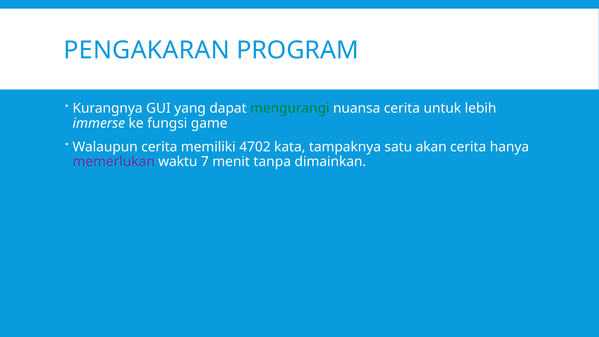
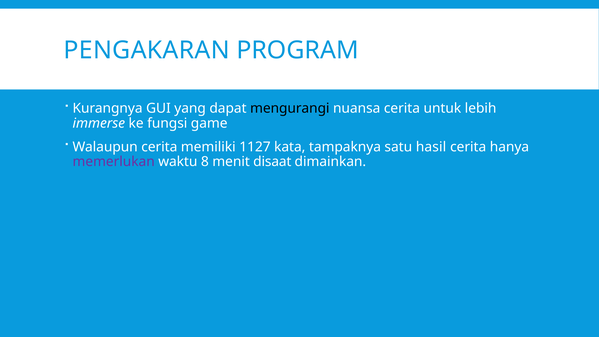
mengurangi colour: green -> black (290, 108)
4702: 4702 -> 1127 (255, 147)
akan: akan -> hasil (431, 147)
7: 7 -> 8 (205, 162)
tanpa: tanpa -> disaat (272, 162)
